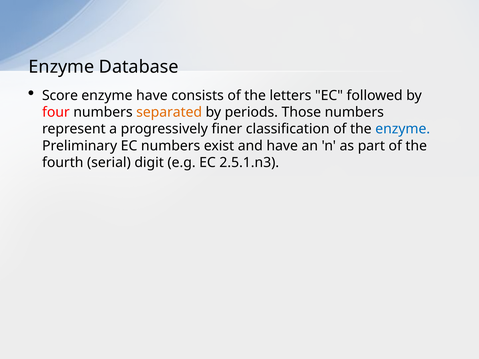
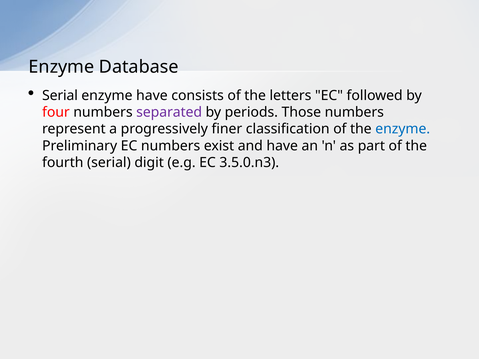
Score: Score -> Serial (60, 96)
separated colour: orange -> purple (169, 112)
2.5.1.n3: 2.5.1.n3 -> 3.5.0.n3 (249, 163)
